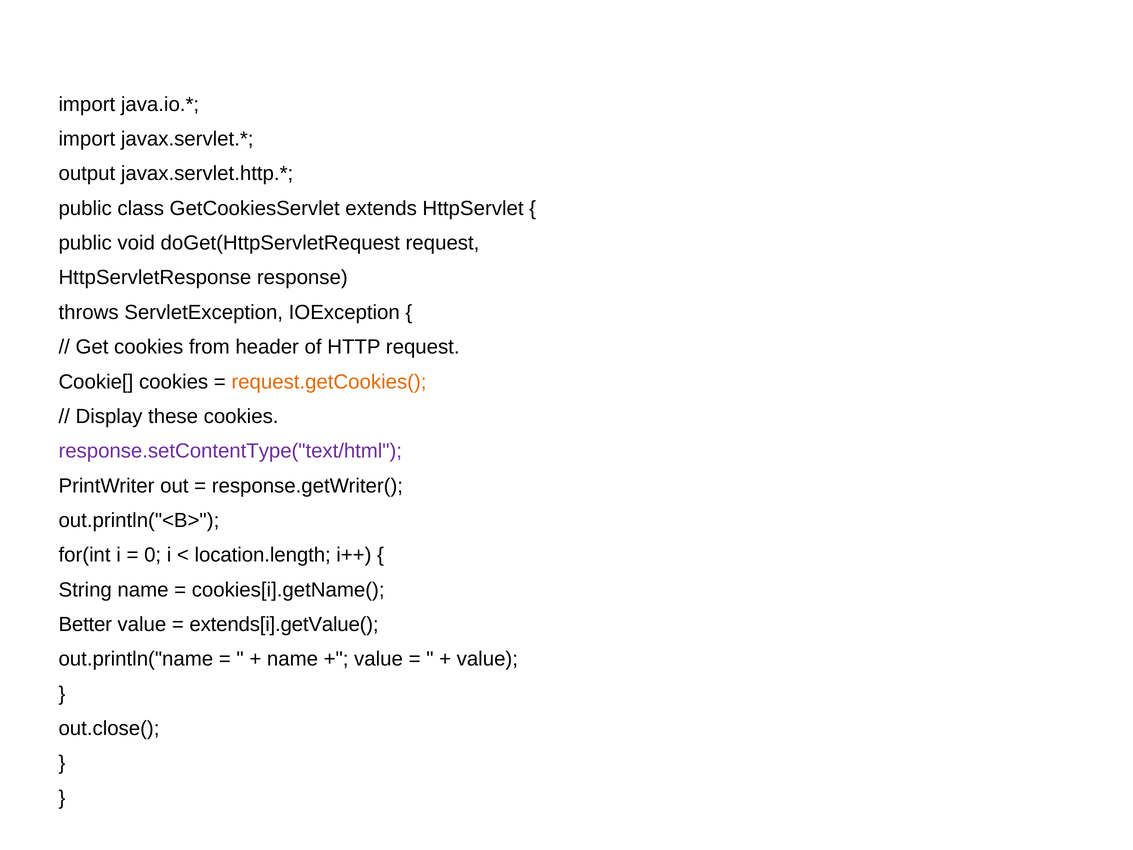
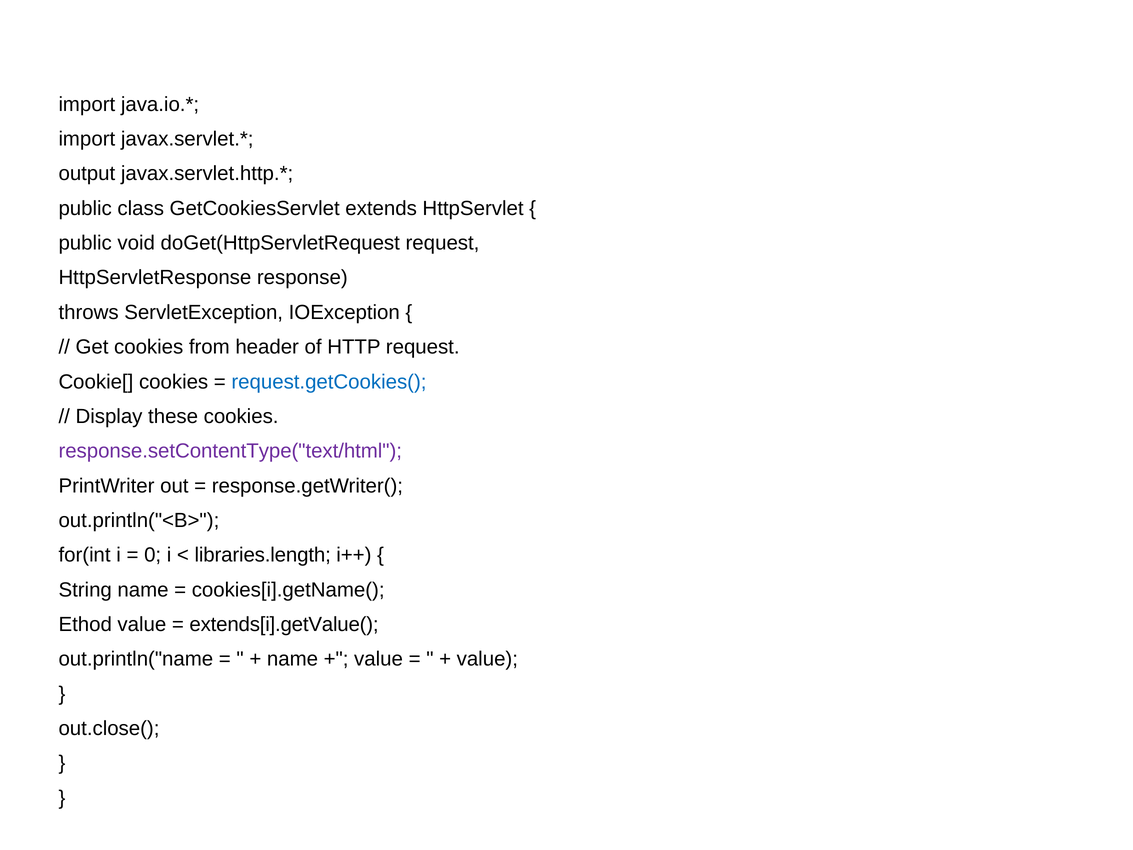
request.getCookies( colour: orange -> blue (329, 382)
location.length: location.length -> libraries.length (263, 555)
Better: Better -> Ethod (85, 624)
